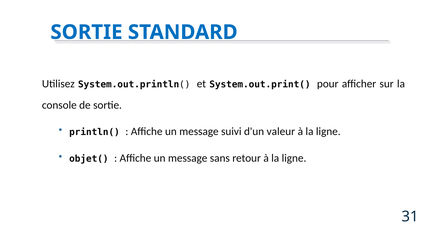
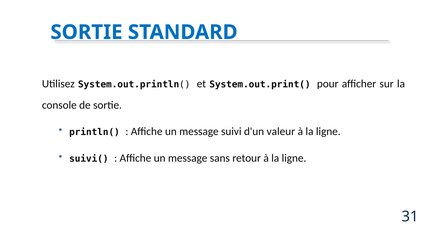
objet(: objet( -> suivi( (89, 159)
